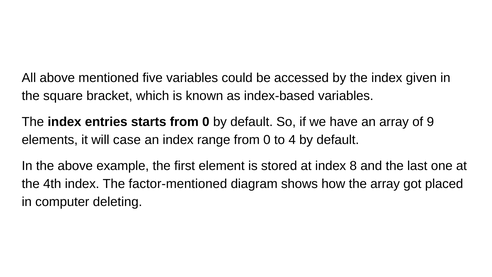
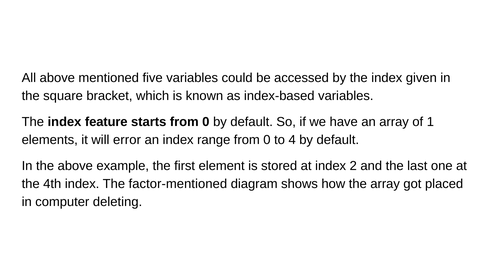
entries: entries -> feature (106, 122)
9: 9 -> 1 (430, 122)
case: case -> error (127, 140)
8: 8 -> 2 (353, 166)
